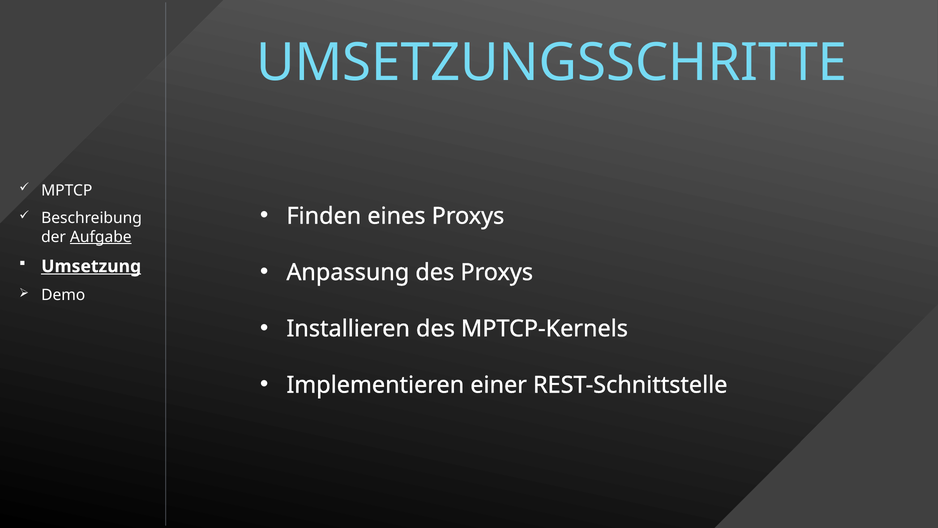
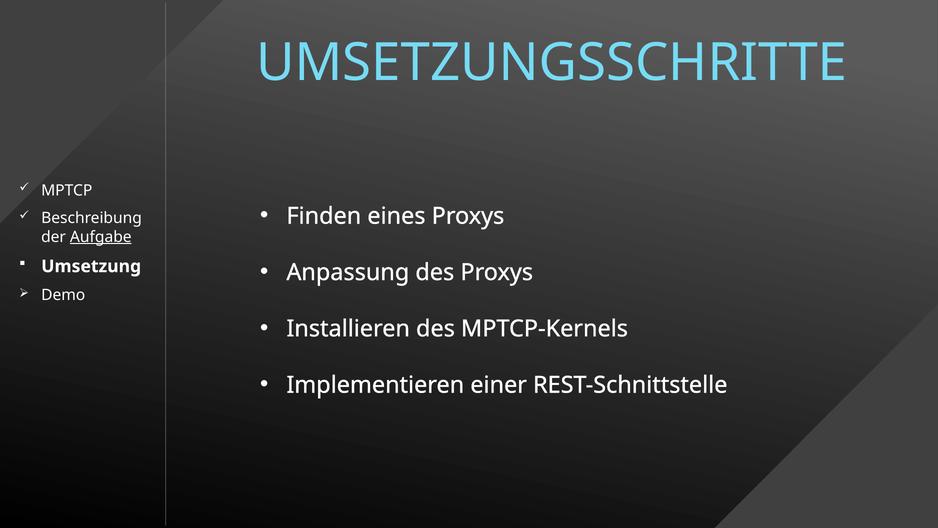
Umsetzung underline: present -> none (91, 266)
